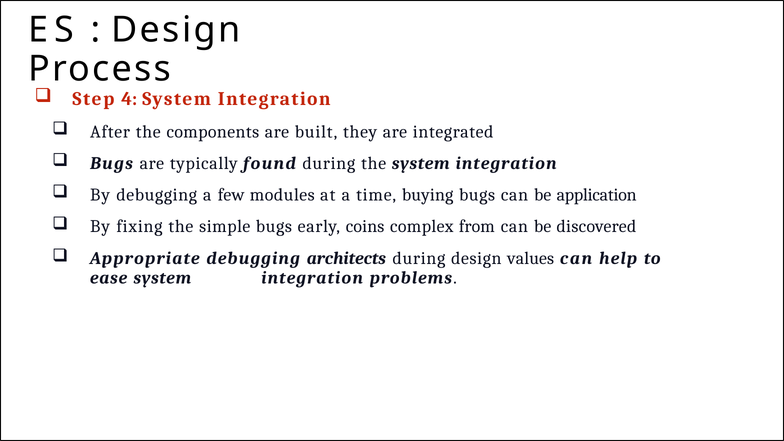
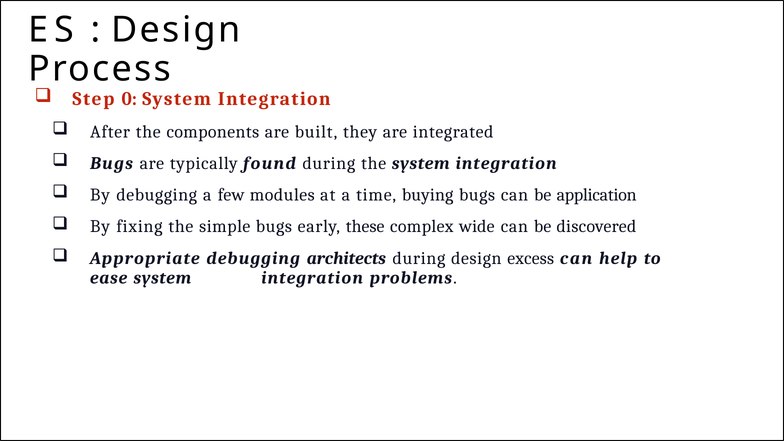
4: 4 -> 0 (129, 99)
coins: coins -> these (365, 227)
from: from -> wide (477, 227)
values: values -> excess (531, 259)
